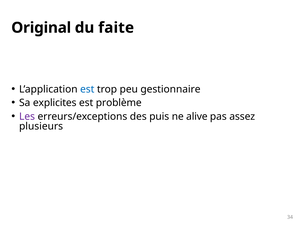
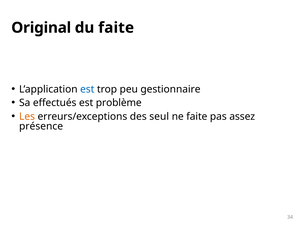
explicites: explicites -> effectués (55, 103)
Les colour: purple -> orange (27, 117)
puis: puis -> seul (159, 117)
ne alive: alive -> faite (197, 117)
plusieurs: plusieurs -> présence (41, 126)
